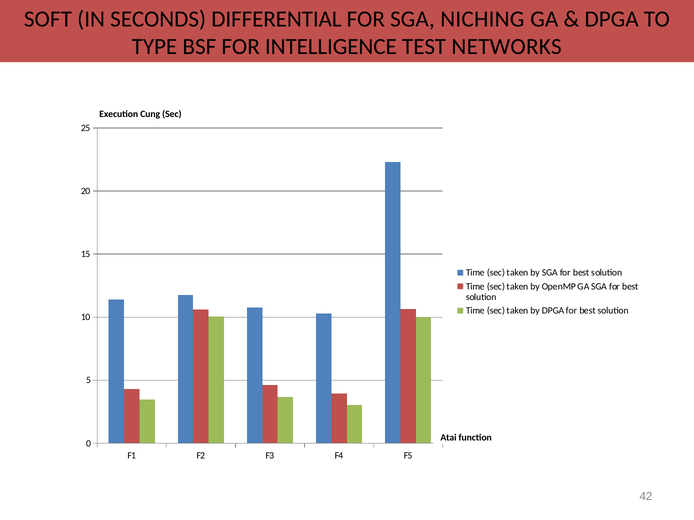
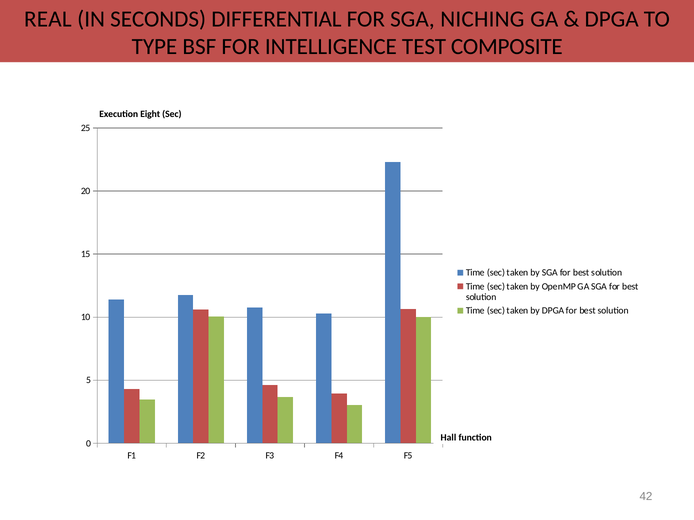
SOFT: SOFT -> REAL (48, 19)
NETWORKS: NETWORKS -> COMPOSITE (507, 47)
Cung: Cung -> Eight (150, 114)
Atai: Atai -> Hall (448, 438)
